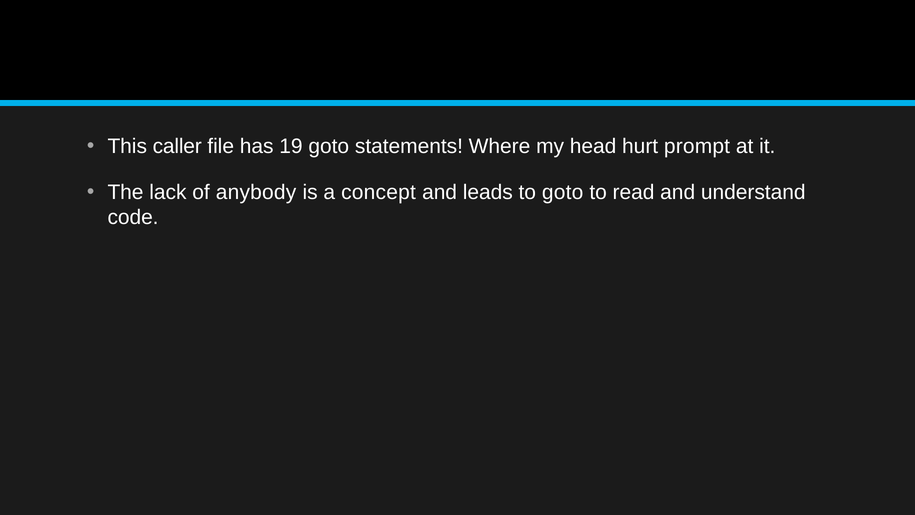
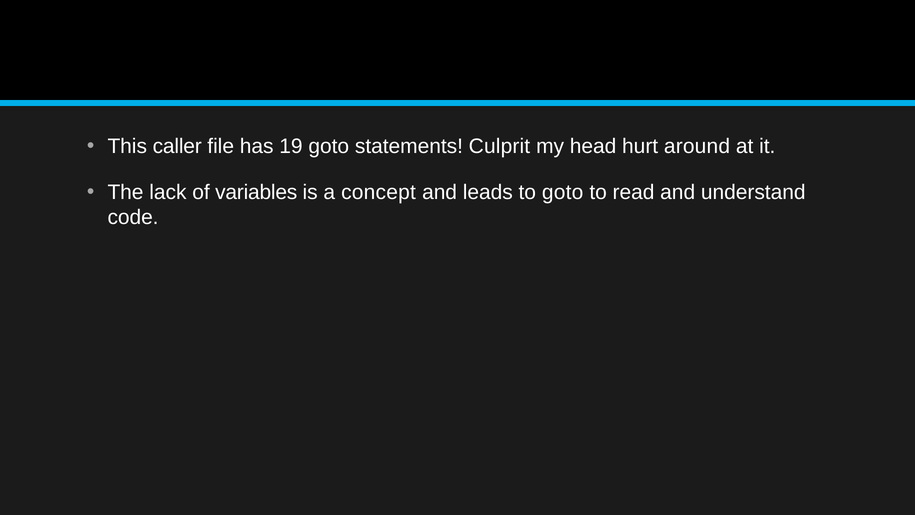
Where: Where -> Culprit (499, 146)
prompt: prompt -> around (697, 146)
anybody: anybody -> variables (256, 192)
